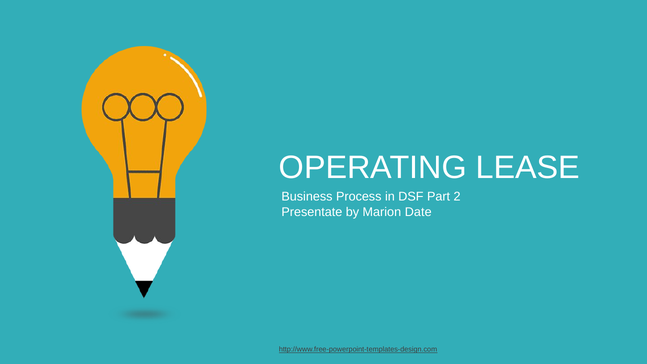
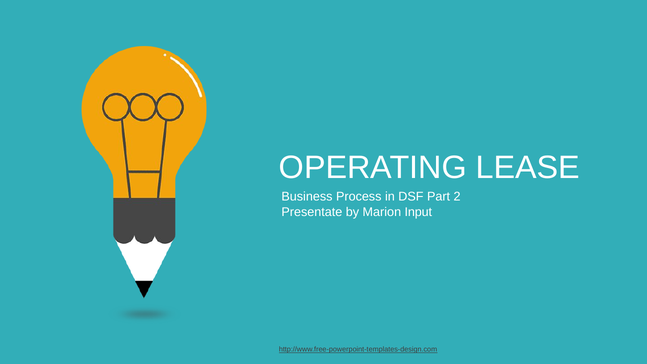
Date: Date -> Input (418, 212)
